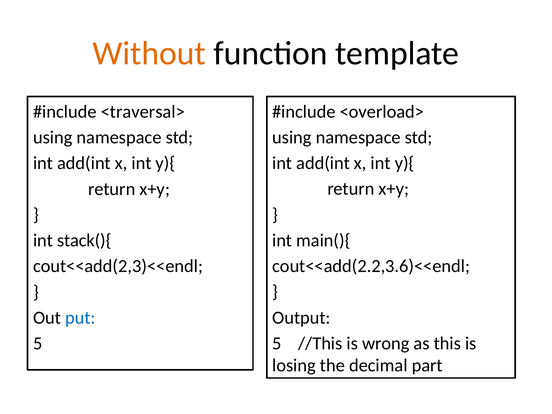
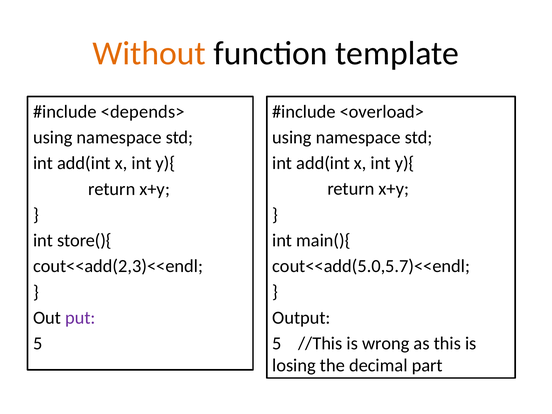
<traversal>: <traversal> -> <depends> (143, 112)
stack(){: stack(){ -> store(){ (84, 240)
cout<<add(2.2,3.6)<<endl: cout<<add(2.2,3.6)<<endl -> cout<<add(5.0,5.7)<<endl (371, 266)
put colour: blue -> purple (80, 318)
